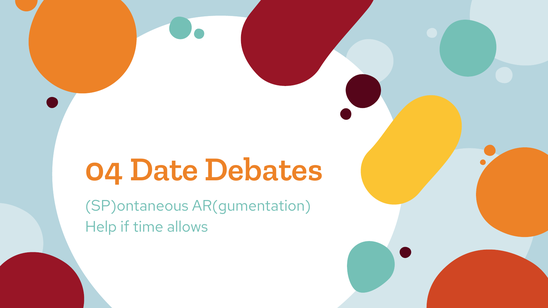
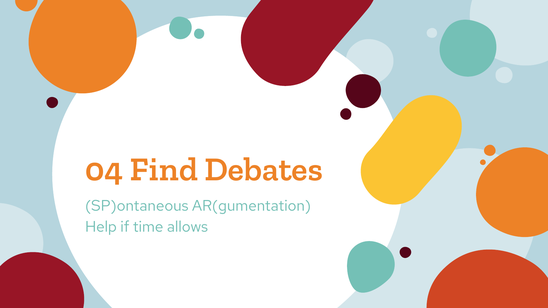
Date: Date -> Find (164, 170)
